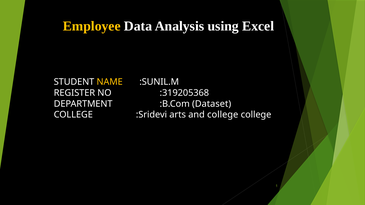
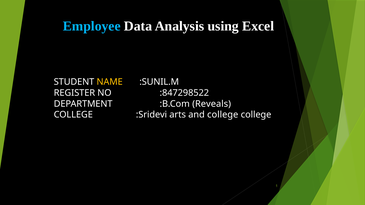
Employee colour: yellow -> light blue (92, 26)
:319205368: :319205368 -> :847298522 (184, 93)
Dataset: Dataset -> Reveals (212, 104)
